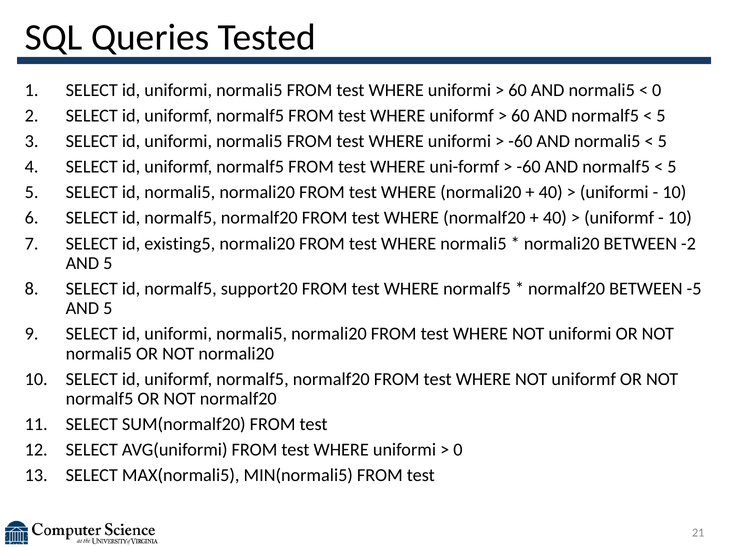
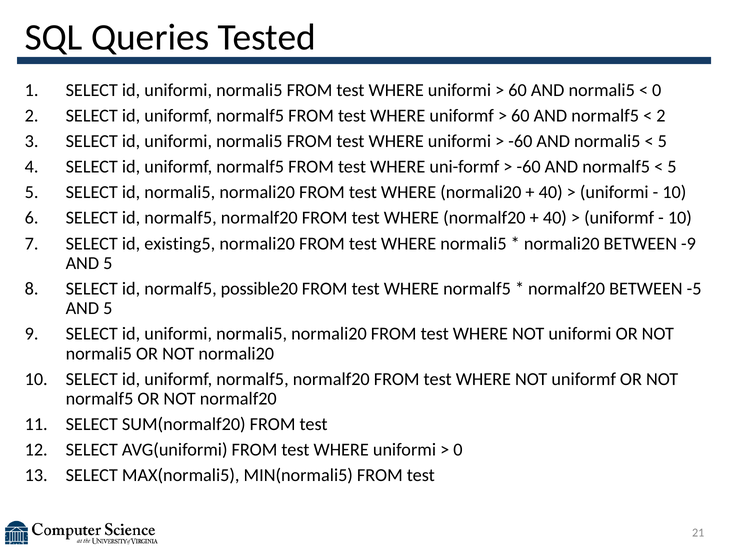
5: 5 -> 2 (661, 116)
-2: -2 -> -9 (688, 243)
support20: support20 -> possible20 (259, 289)
